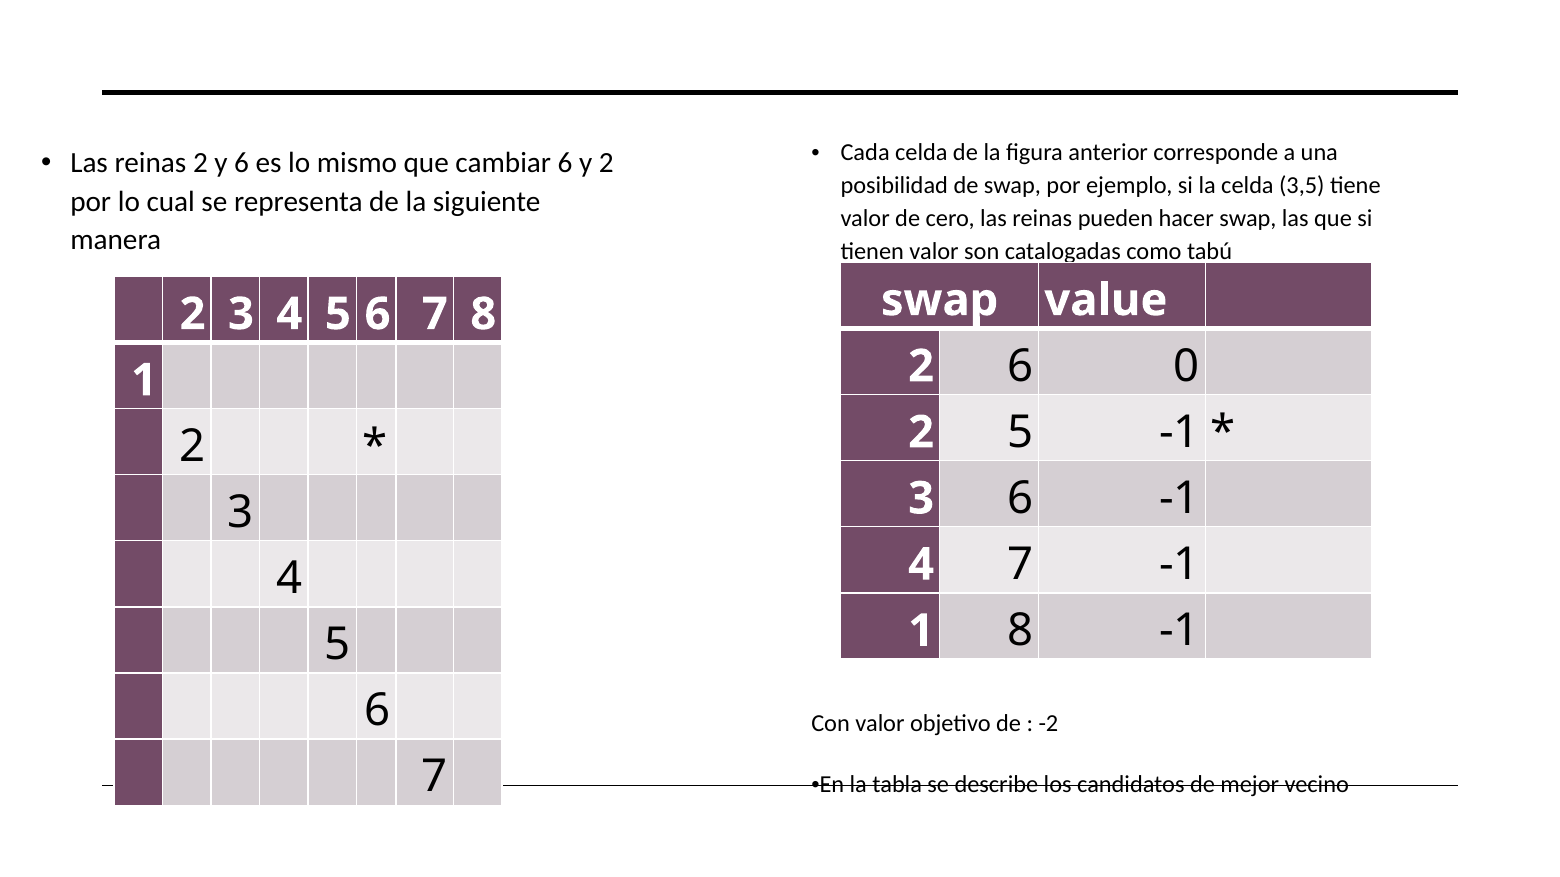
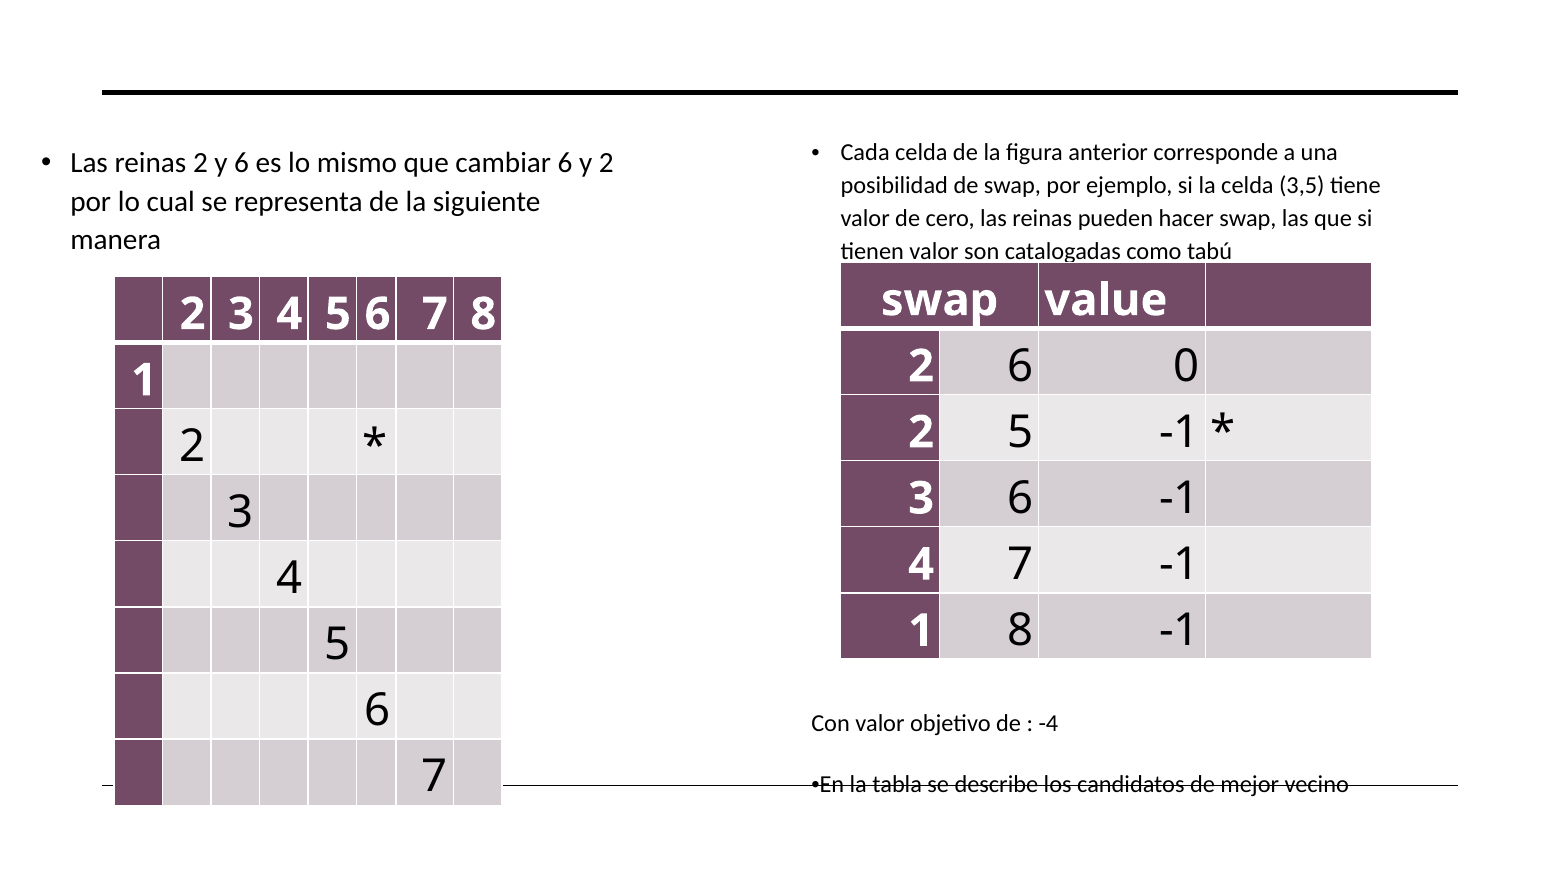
-2: -2 -> -4 (1048, 724)
